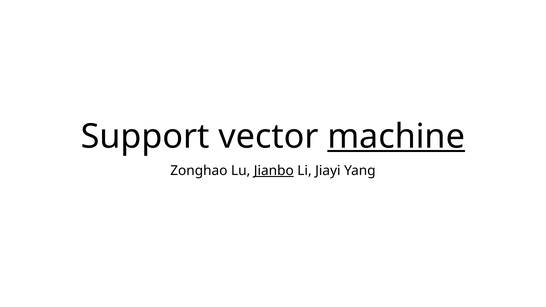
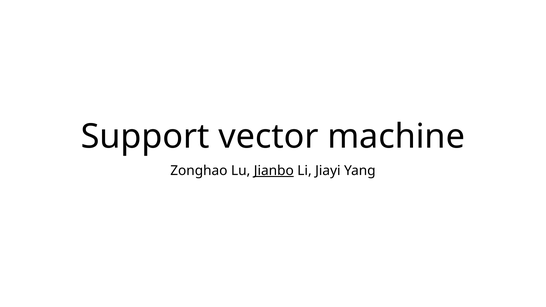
machine underline: present -> none (396, 136)
